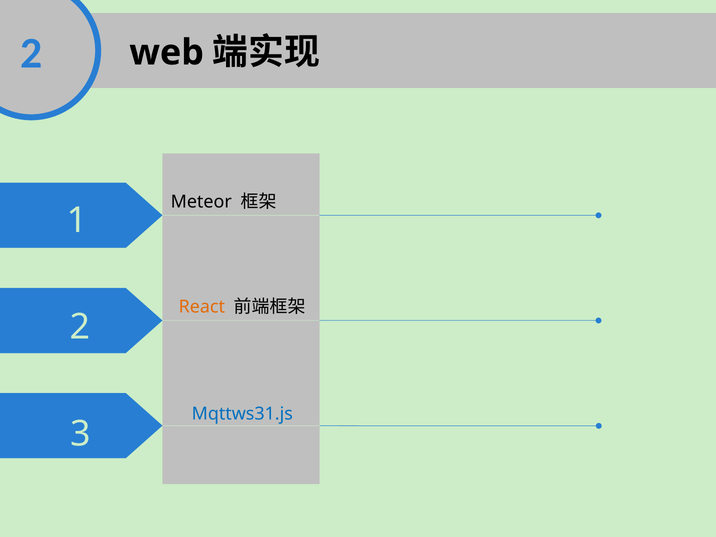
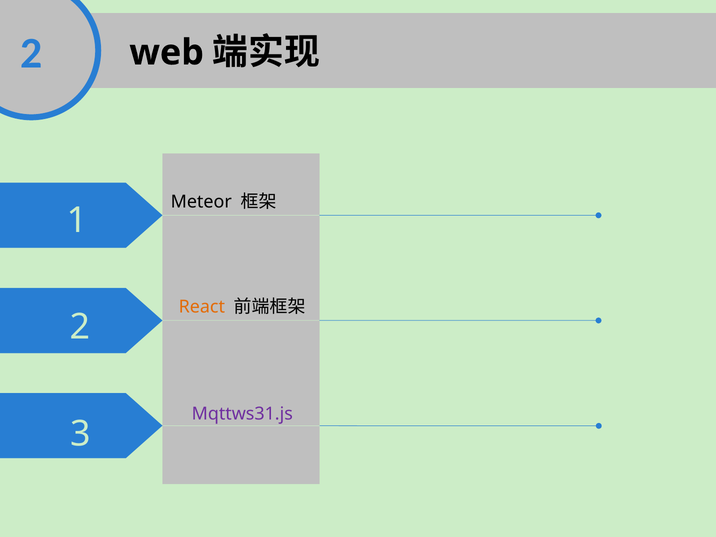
Mqttws31.js colour: blue -> purple (242, 414)
